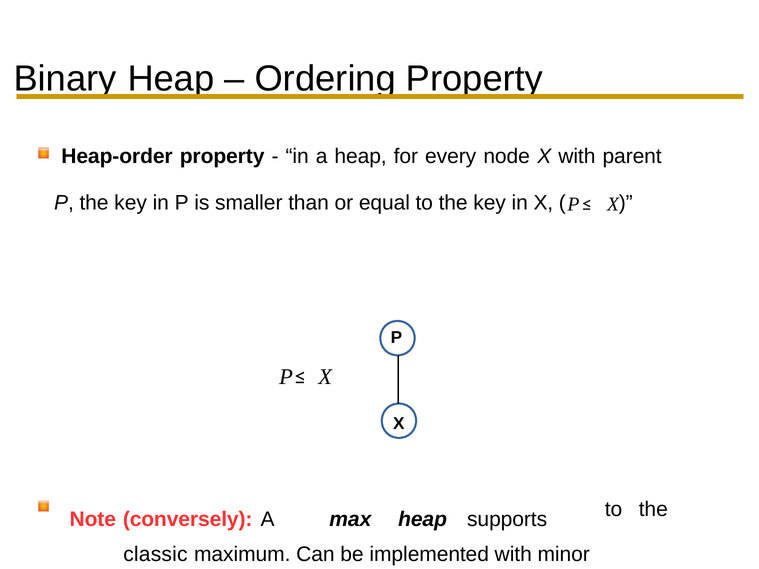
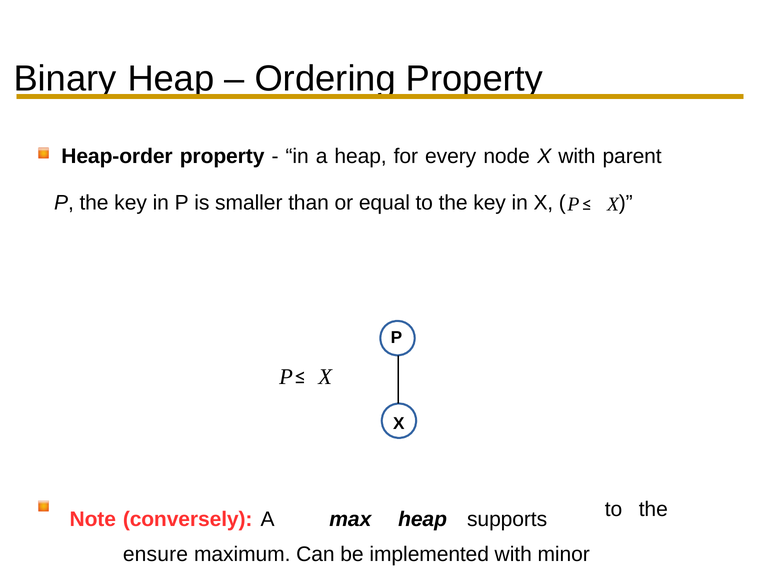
classic: classic -> ensure (155, 554)
